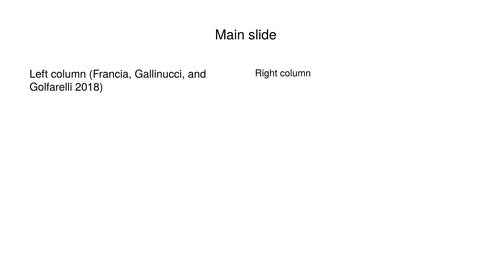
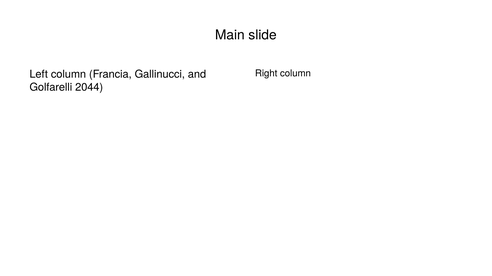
2018: 2018 -> 2044 (89, 87)
